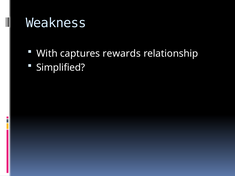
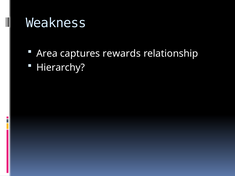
With: With -> Area (47, 54)
Simplified: Simplified -> Hierarchy (61, 68)
